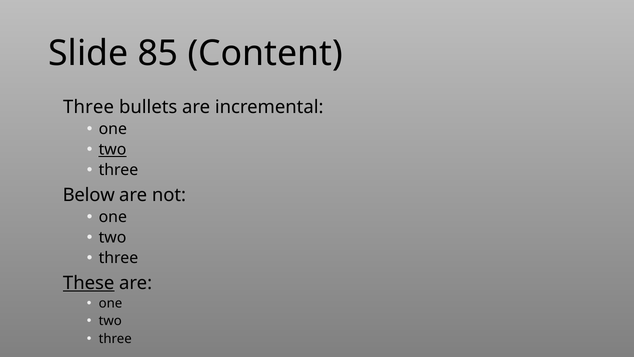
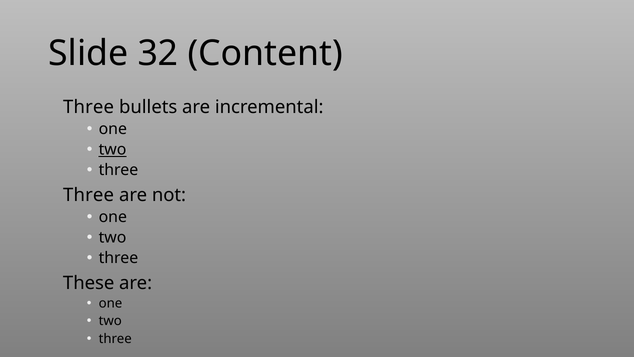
85: 85 -> 32 (158, 53)
Below: Below -> Three (89, 195)
These underline: present -> none (89, 283)
